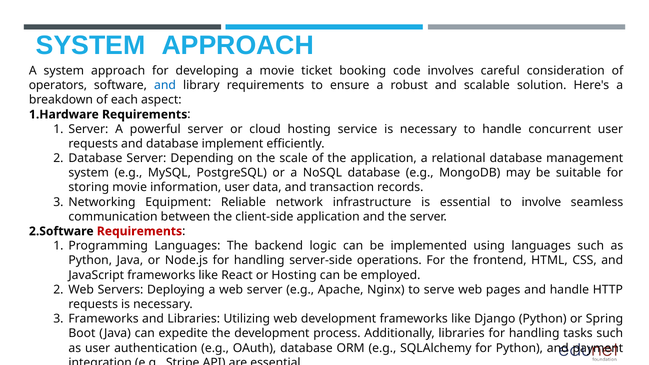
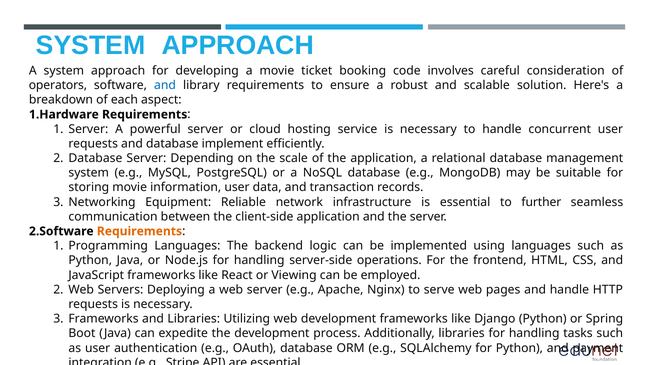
involve: involve -> further (541, 202)
Requirements colour: red -> orange (139, 231)
or Hosting: Hosting -> Viewing (294, 275)
